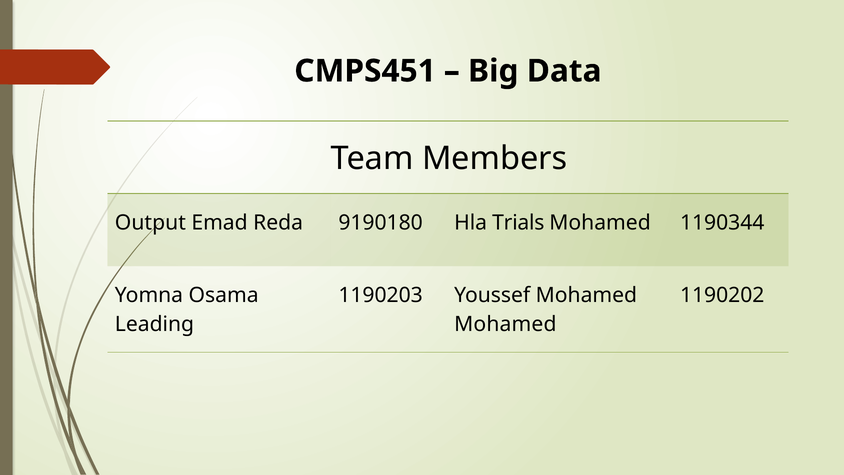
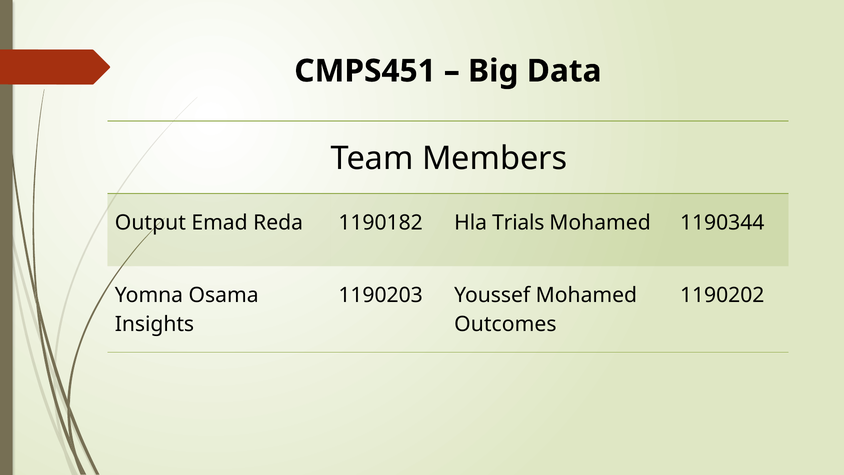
9190180: 9190180 -> 1190182 (381, 223)
Leading: Leading -> Insights (154, 324)
Mohamed: Mohamed -> Outcomes (505, 324)
